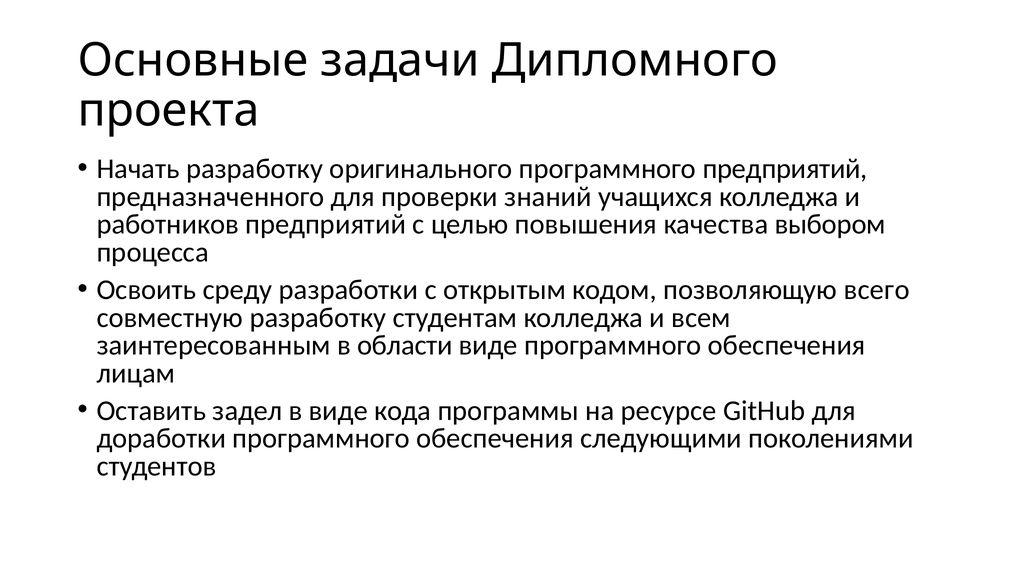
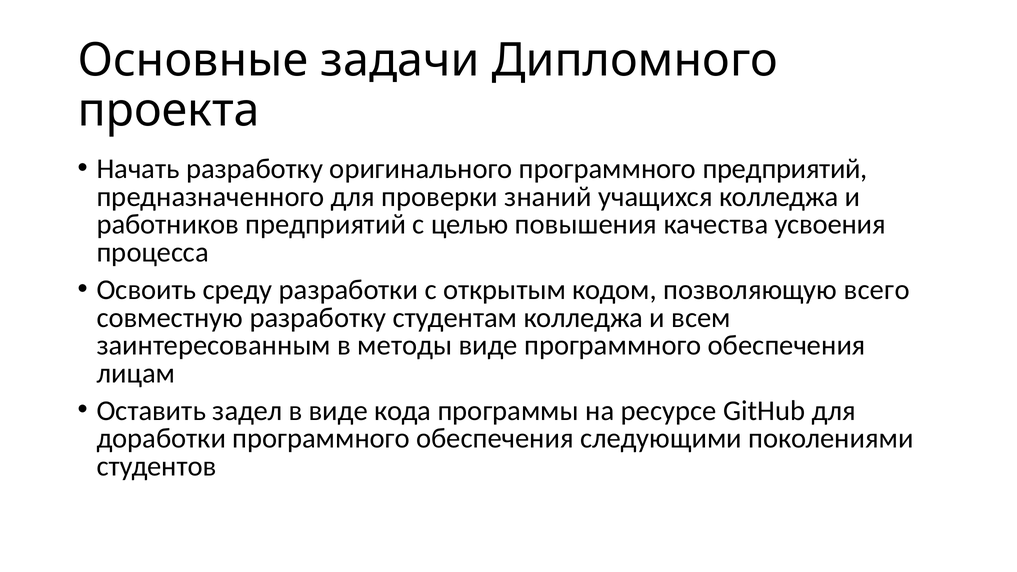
выбором: выбором -> усвоения (830, 225)
области: области -> методы (405, 345)
